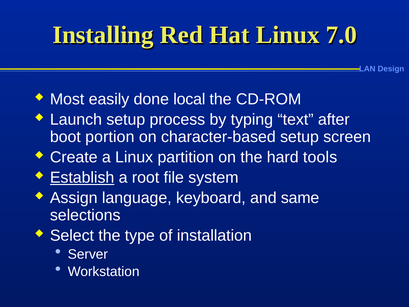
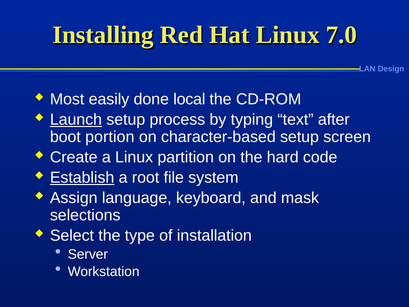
Launch underline: none -> present (76, 119)
tools: tools -> code (320, 157)
same: same -> mask (300, 198)
